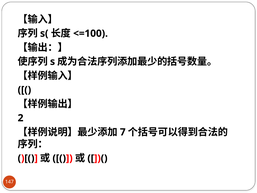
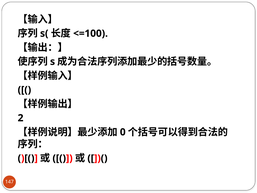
7: 7 -> 0 (123, 132)
